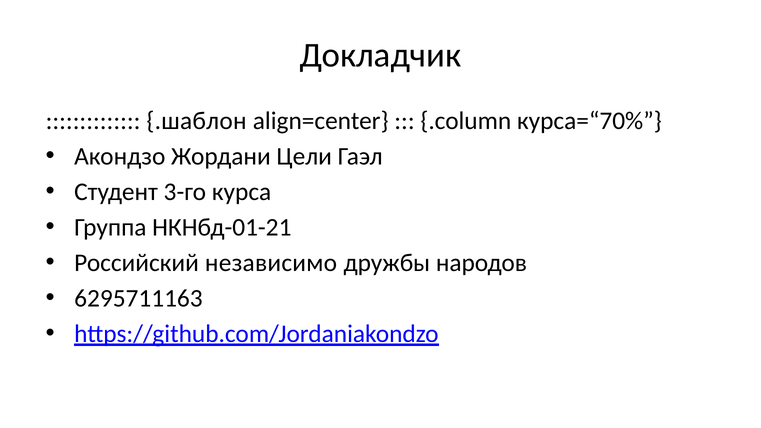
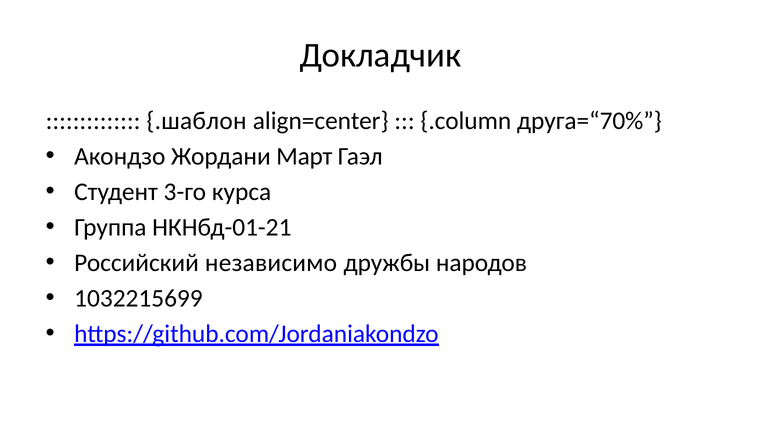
курса=“70%: курса=“70% -> друга=“70% (589, 121)
Цели: Цели -> Март (304, 156)
6295711163: 6295711163 -> 1032215699 (138, 298)
